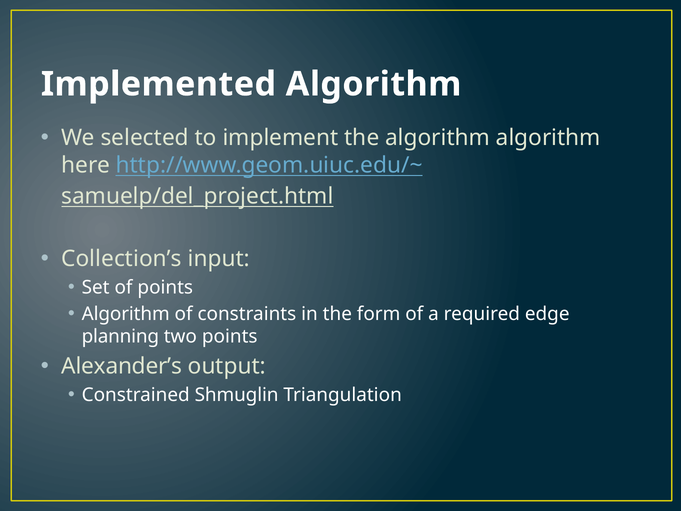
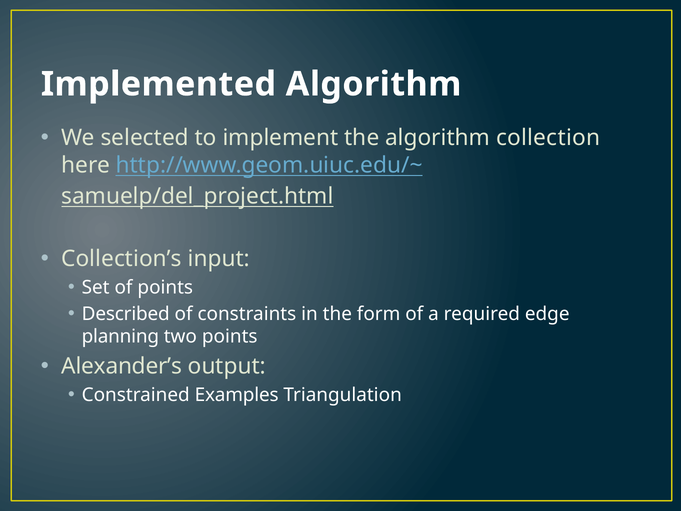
algorithm algorithm: algorithm -> collection (548, 138)
Algorithm: Algorithm -> Described (126, 314)
Shmuglin: Shmuglin -> Examples (237, 395)
